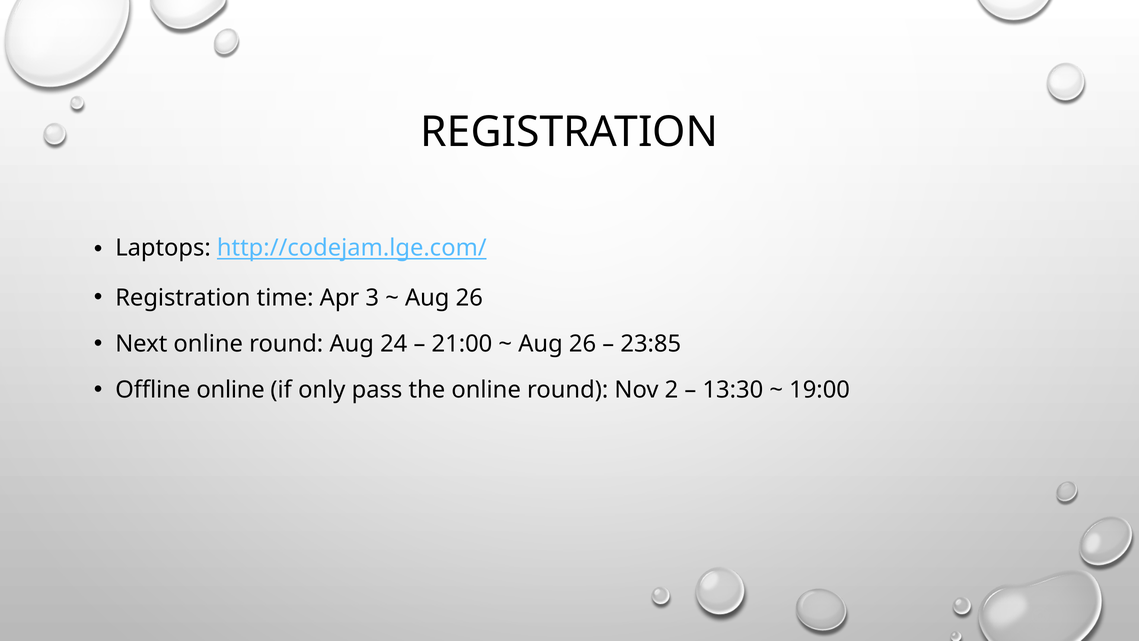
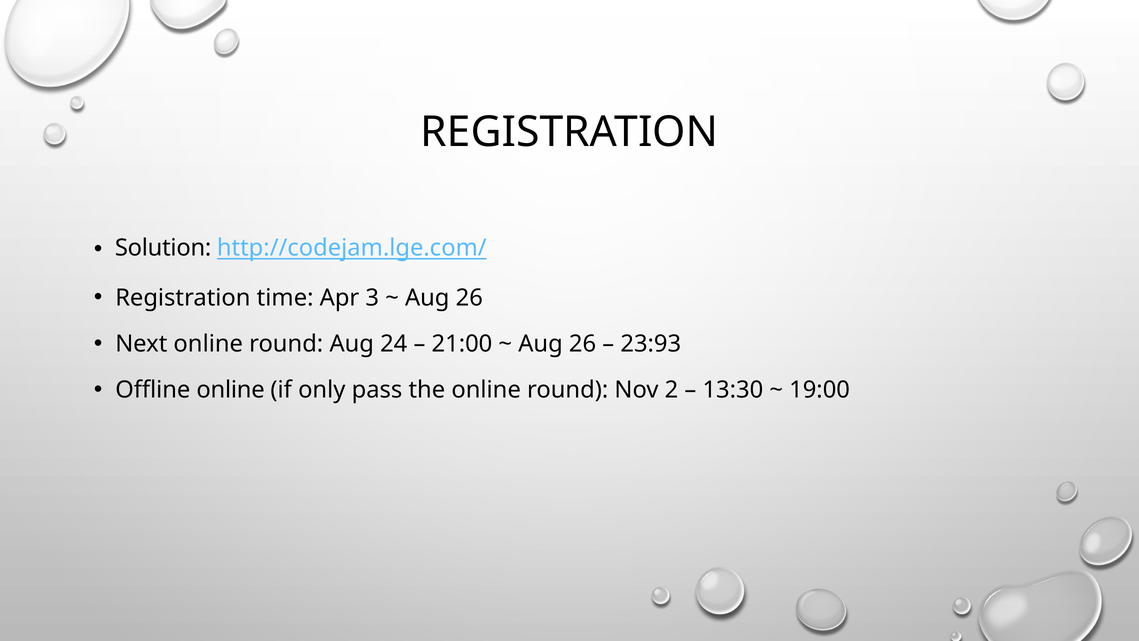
Laptops: Laptops -> Solution (163, 248)
23:85: 23:85 -> 23:93 (651, 344)
